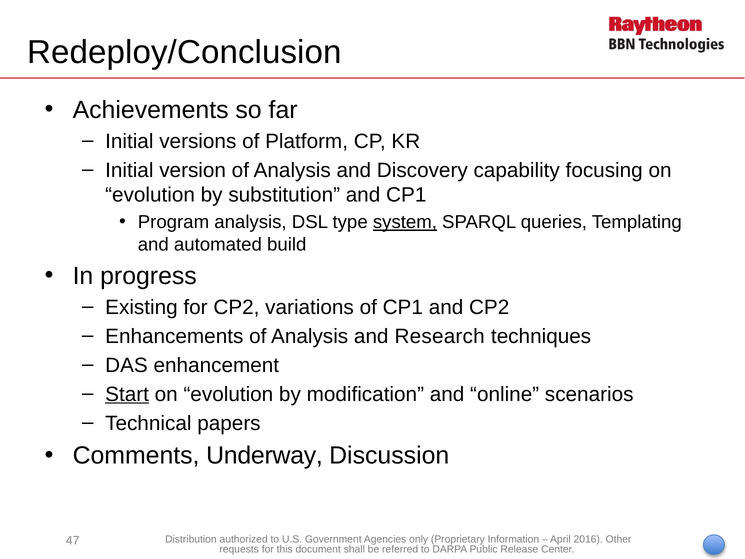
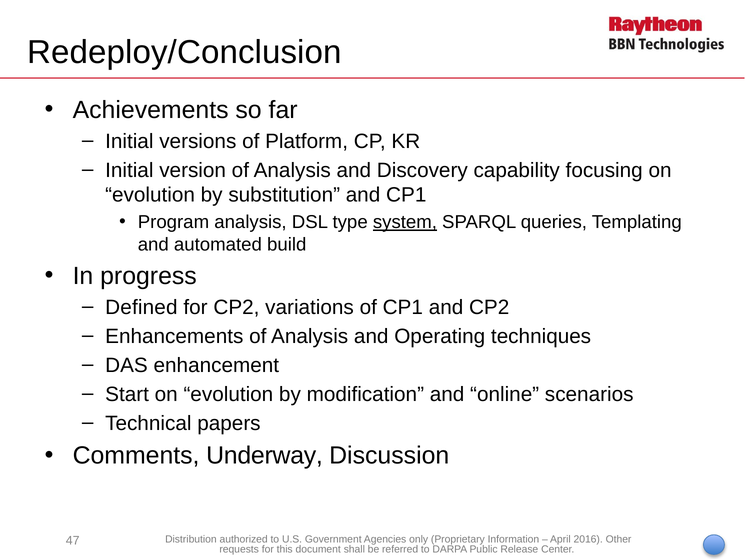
Existing: Existing -> Defined (141, 307)
Research: Research -> Operating (440, 336)
Start underline: present -> none (127, 394)
